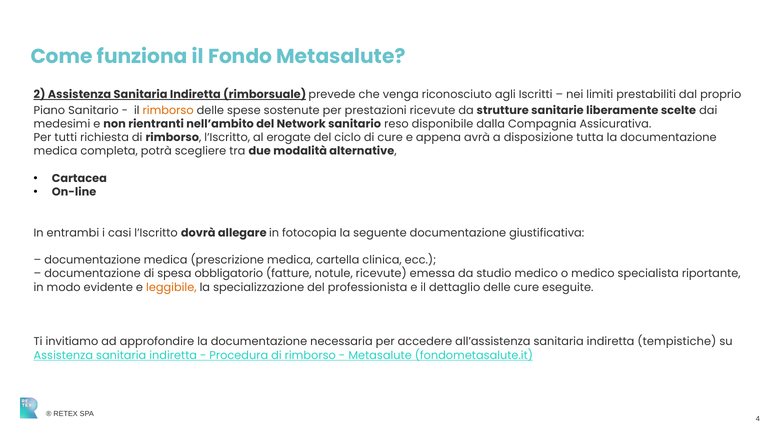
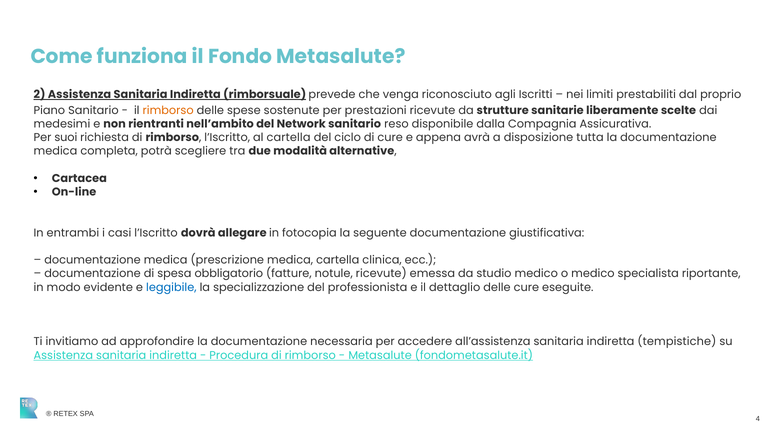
tutti: tutti -> suoi (66, 138)
al erogate: erogate -> cartella (289, 138)
leggibile colour: orange -> blue (171, 287)
